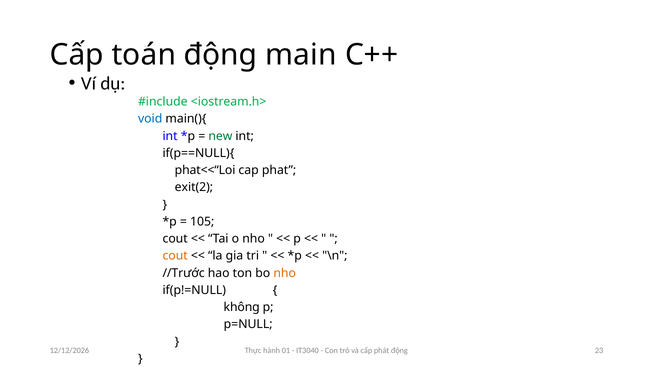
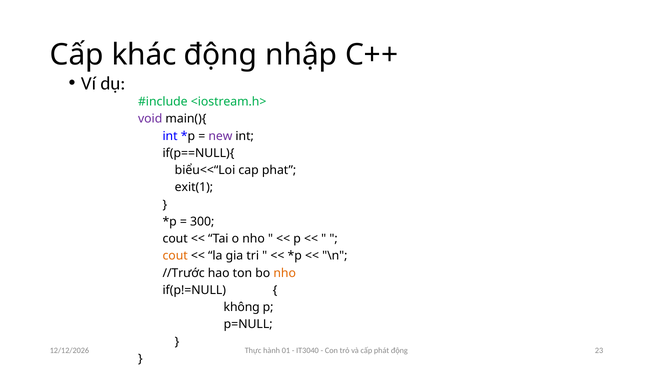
toán: toán -> khác (144, 55)
main: main -> nhập (301, 55)
void colour: blue -> purple (150, 119)
new colour: green -> purple (220, 136)
phat<<“Loi: phat<<“Loi -> biểu<<“Loi (205, 170)
exit(2: exit(2 -> exit(1 (194, 188)
105: 105 -> 300 (202, 222)
